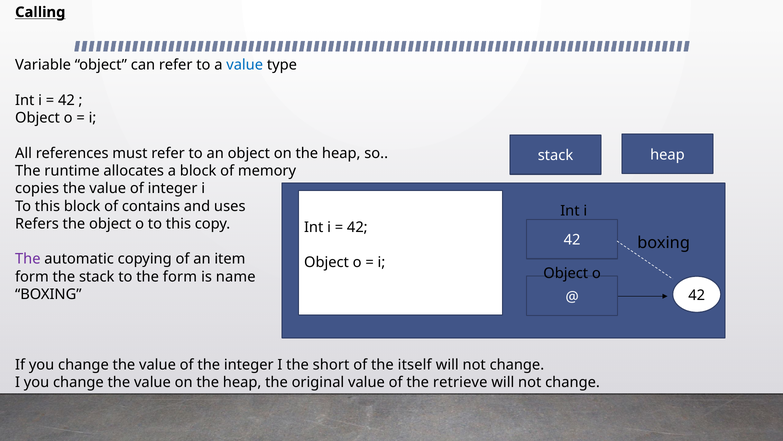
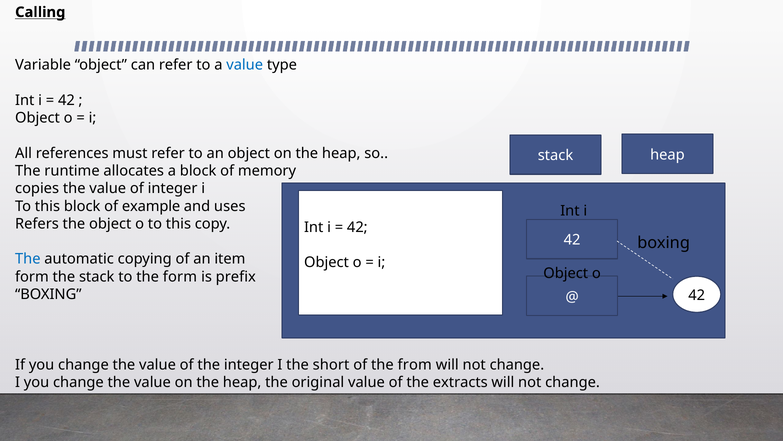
contains: contains -> example (151, 206)
The colour: purple -> blue (28, 259)
name: name -> prefix (236, 276)
itself: itself -> from (415, 365)
retrieve: retrieve -> extracts (460, 382)
